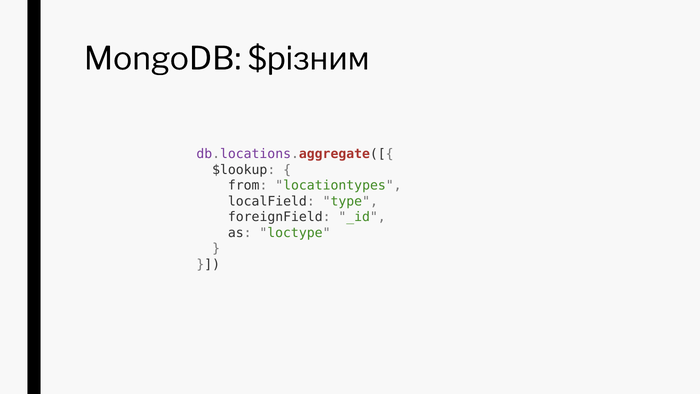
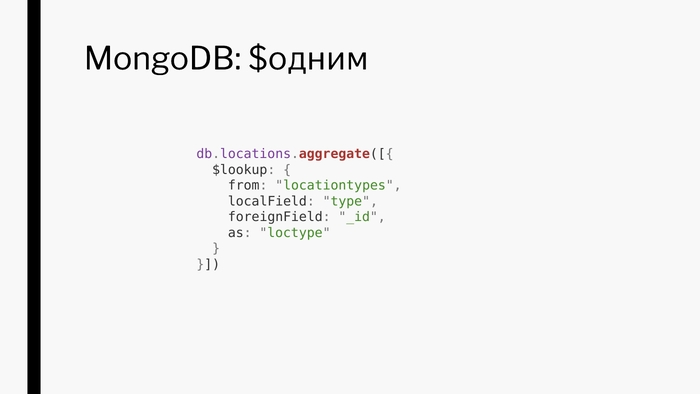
$різним: $різним -> $одним (308, 59)
